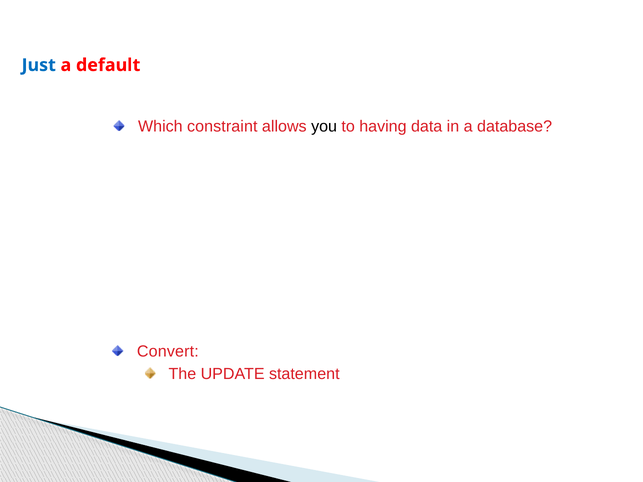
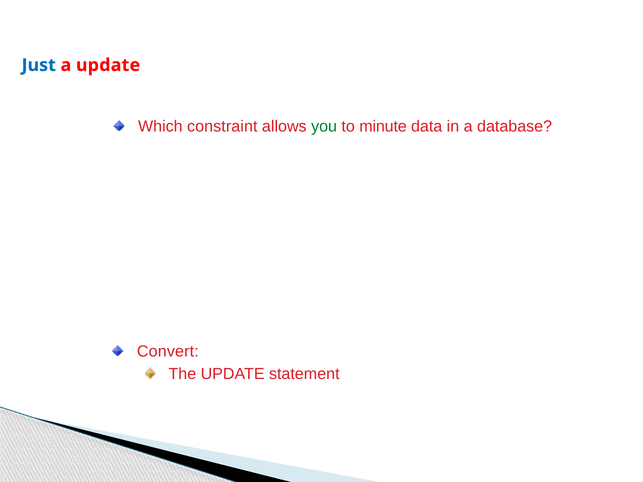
a default: default -> update (108, 65)
you colour: black -> green (324, 126)
having: having -> minute (383, 126)
